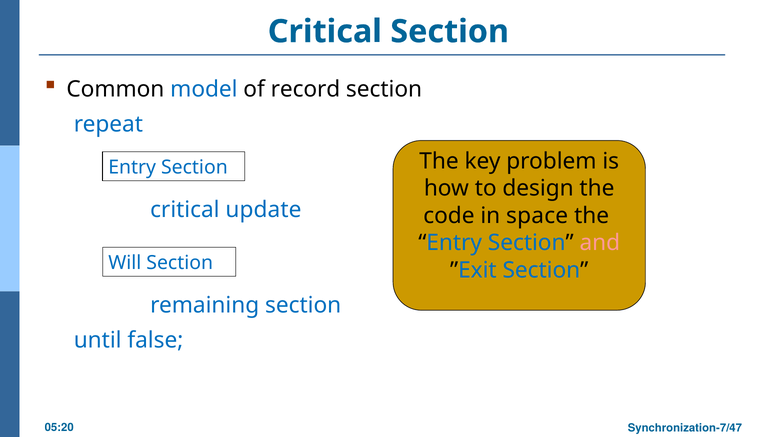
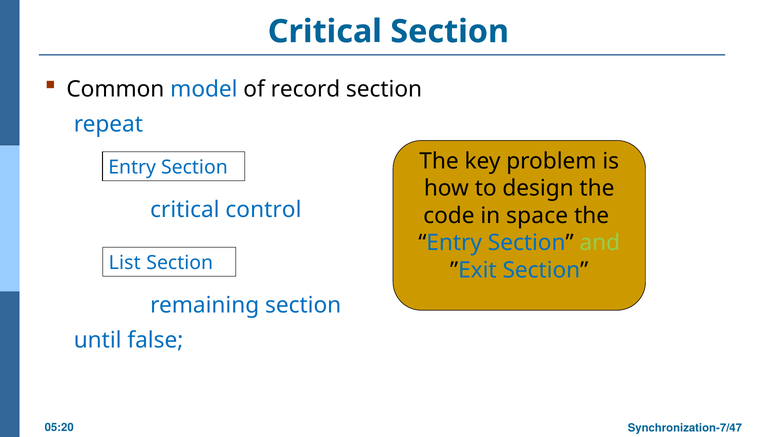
update: update -> control (263, 210)
and colour: pink -> light green (600, 243)
Will: Will -> List (125, 263)
